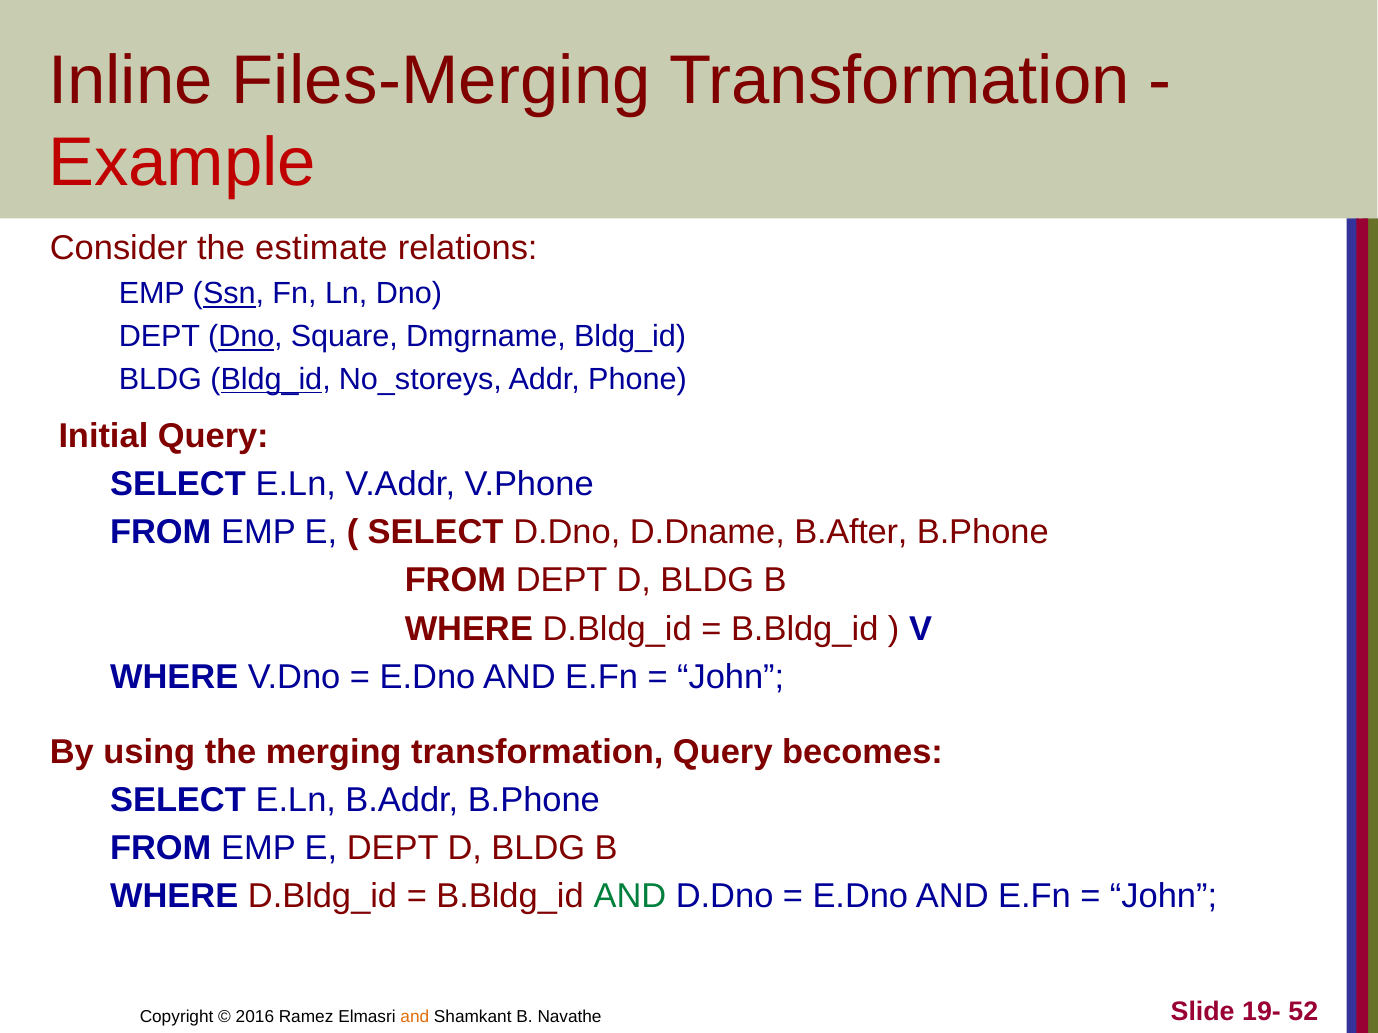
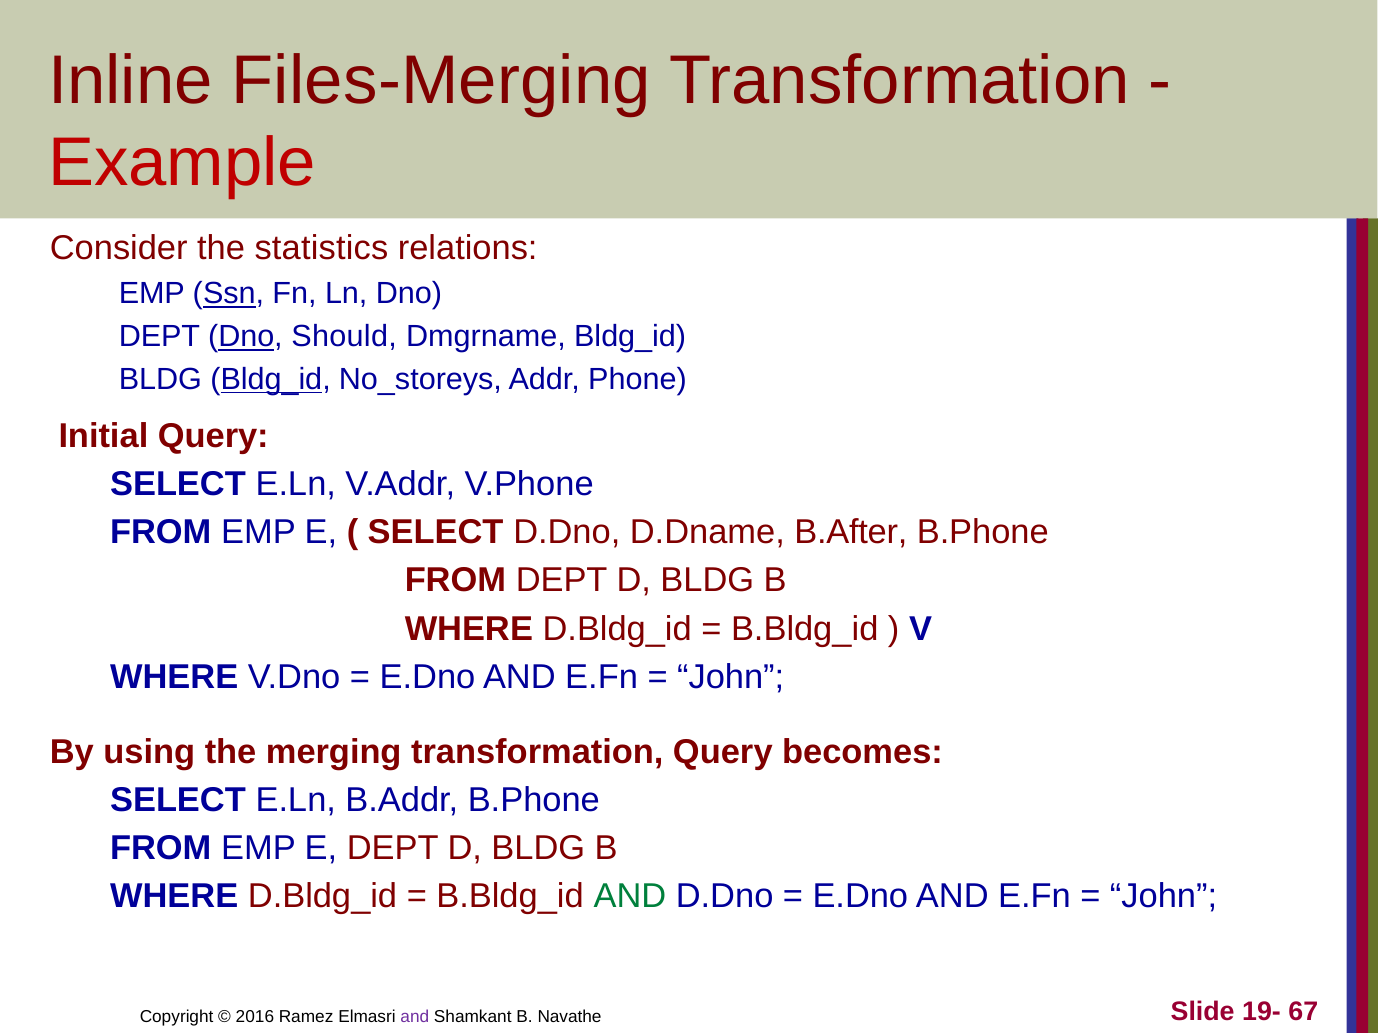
estimate: estimate -> statistics (321, 249)
Square: Square -> Should (344, 336)
52: 52 -> 67 (1303, 1012)
and colour: orange -> purple (415, 1017)
